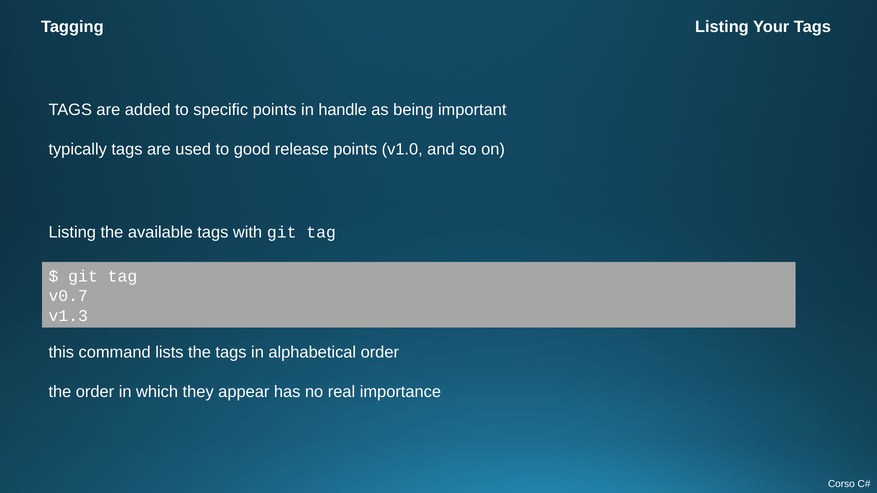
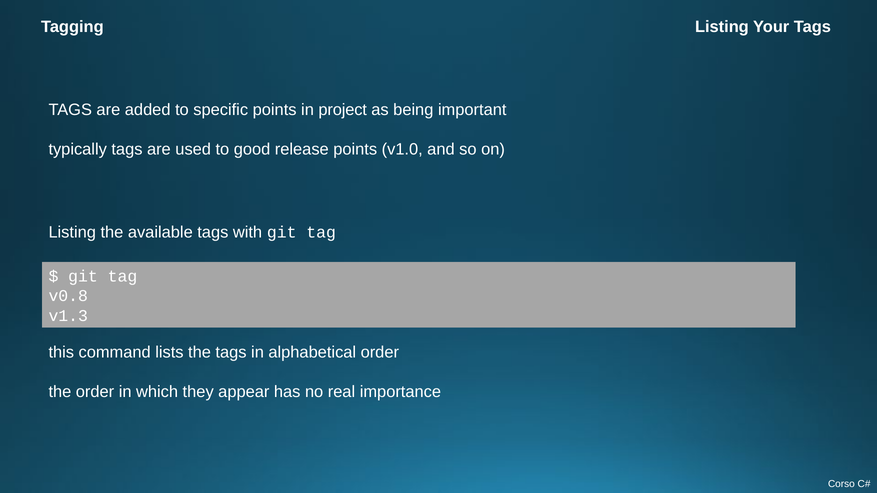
handle: handle -> project (343, 110)
v0.7: v0.7 -> v0.8 (68, 296)
